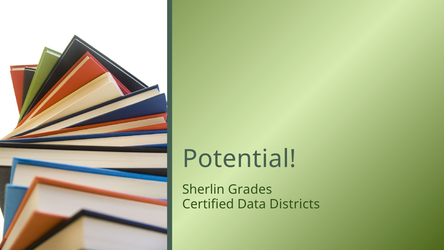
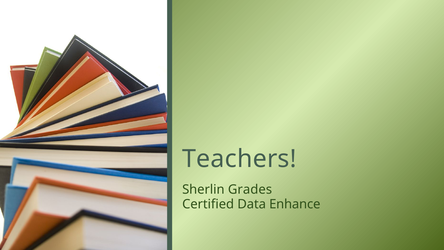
Potential: Potential -> Teachers (239, 159)
Districts: Districts -> Enhance (295, 204)
